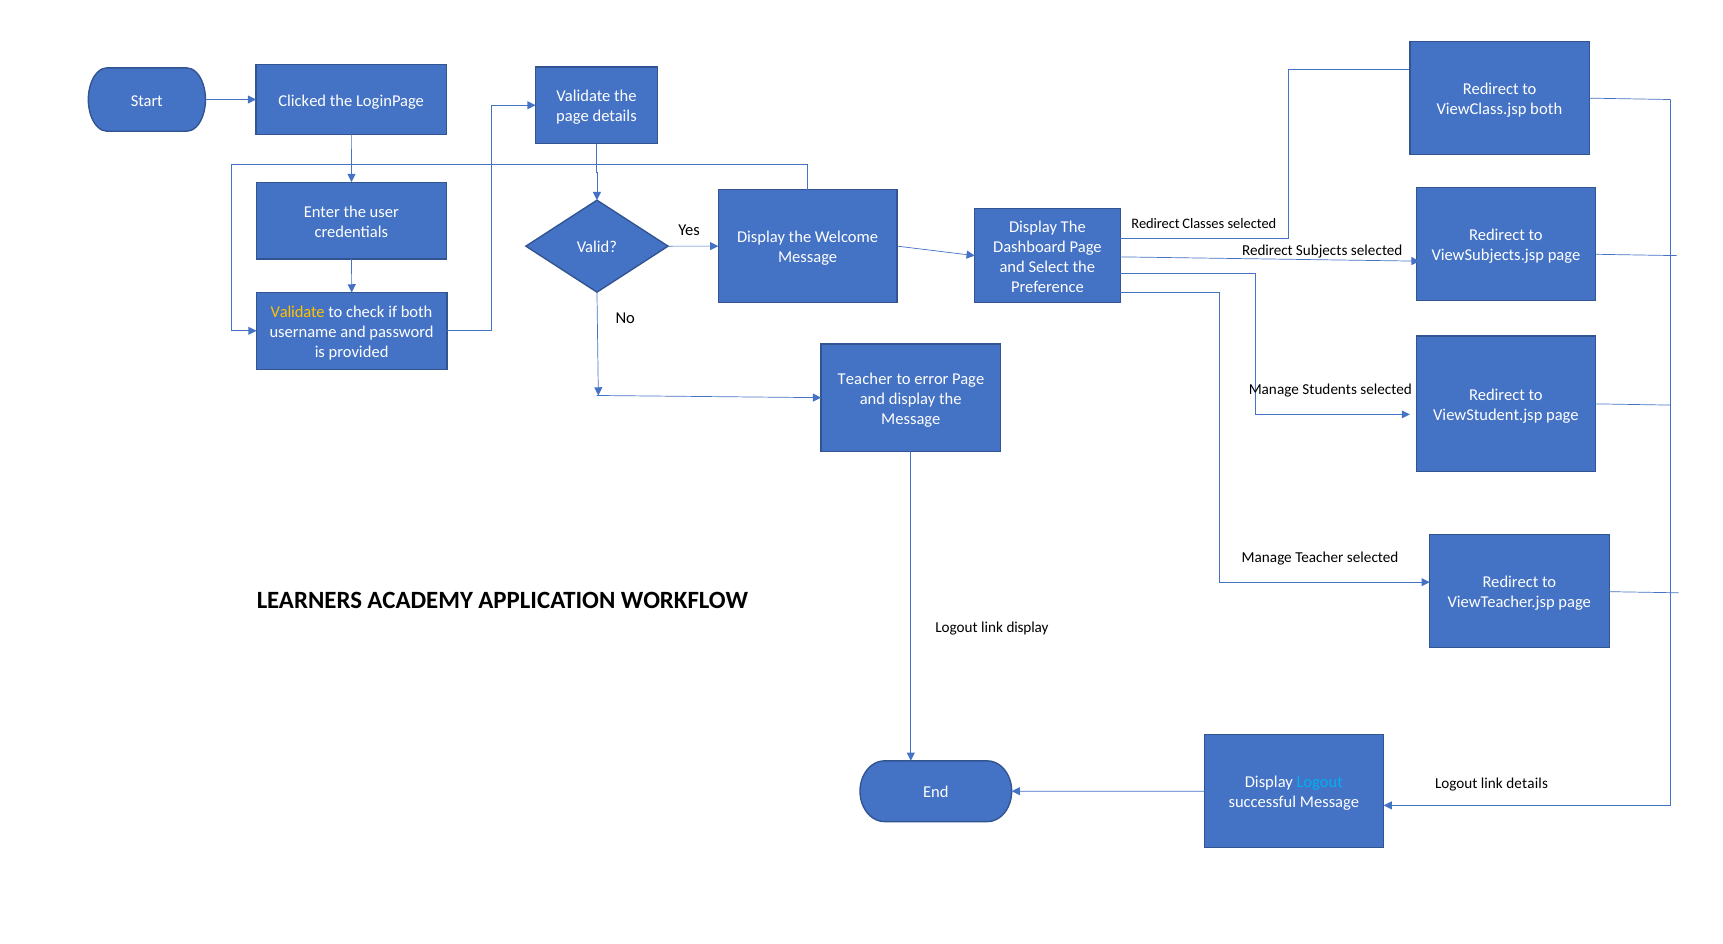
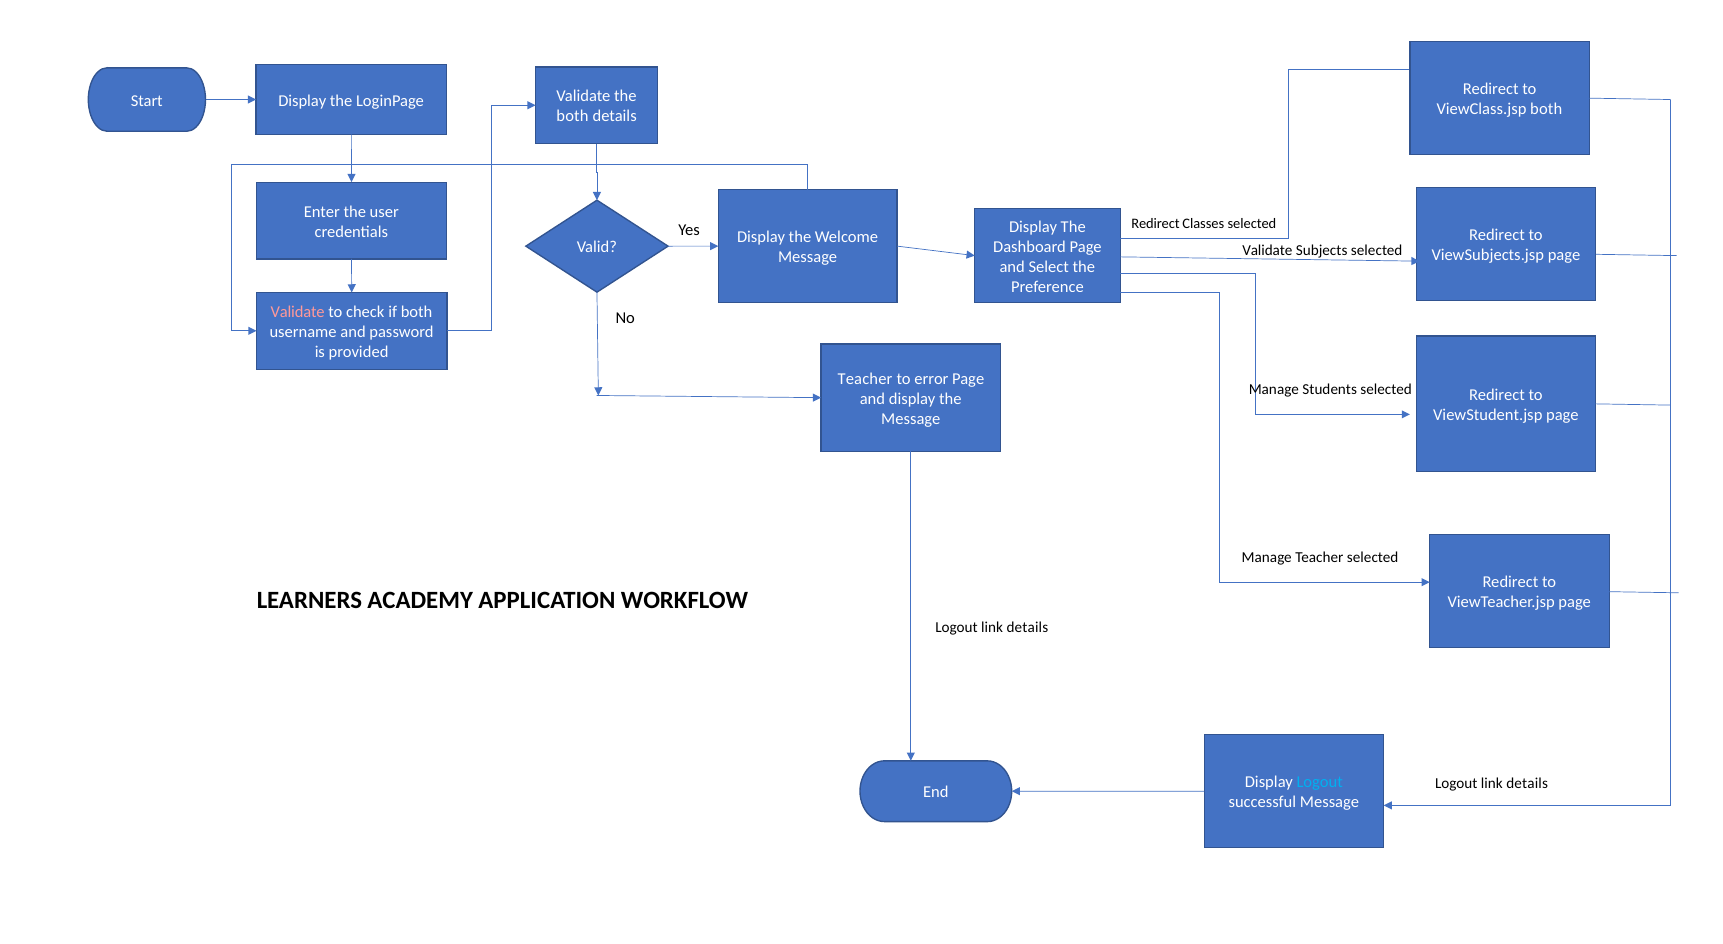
Clicked: Clicked -> Display (302, 101)
page: page -> both (572, 116)
Redirect: Redirect -> Validate (1267, 251)
Validate colour: yellow -> pink (298, 312)
display: display -> details (1027, 627)
